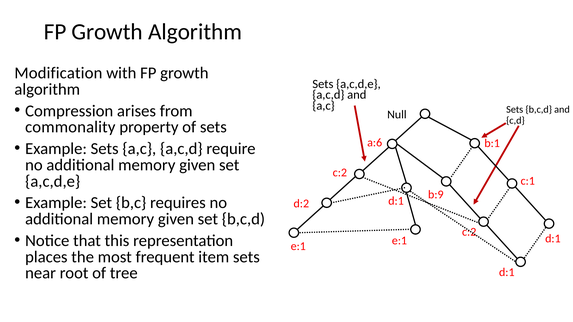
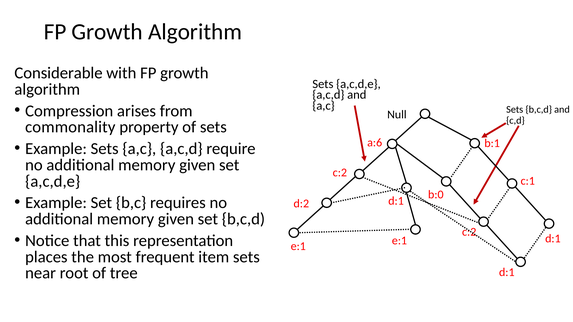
Modification: Modification -> Considerable (58, 73)
b:9: b:9 -> b:0 (436, 195)
